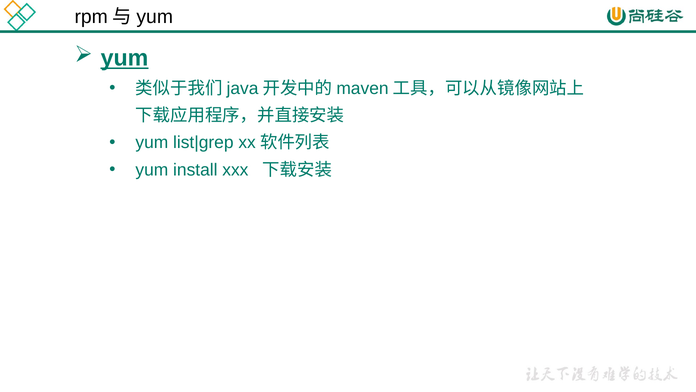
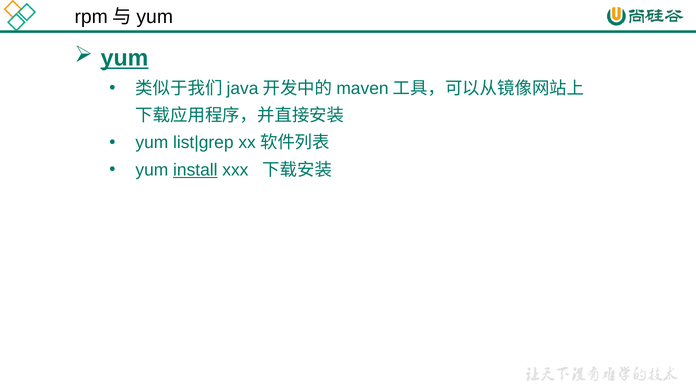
install underline: none -> present (195, 170)
